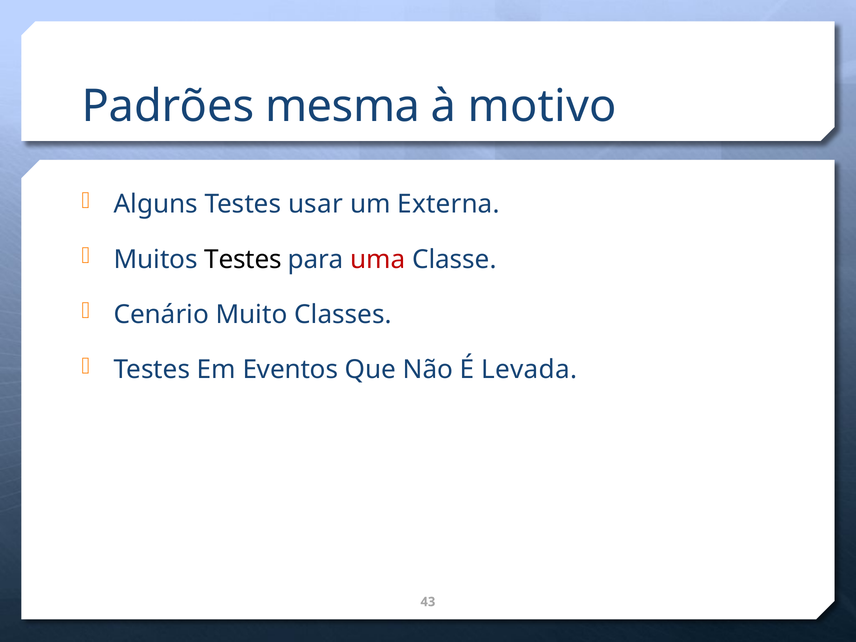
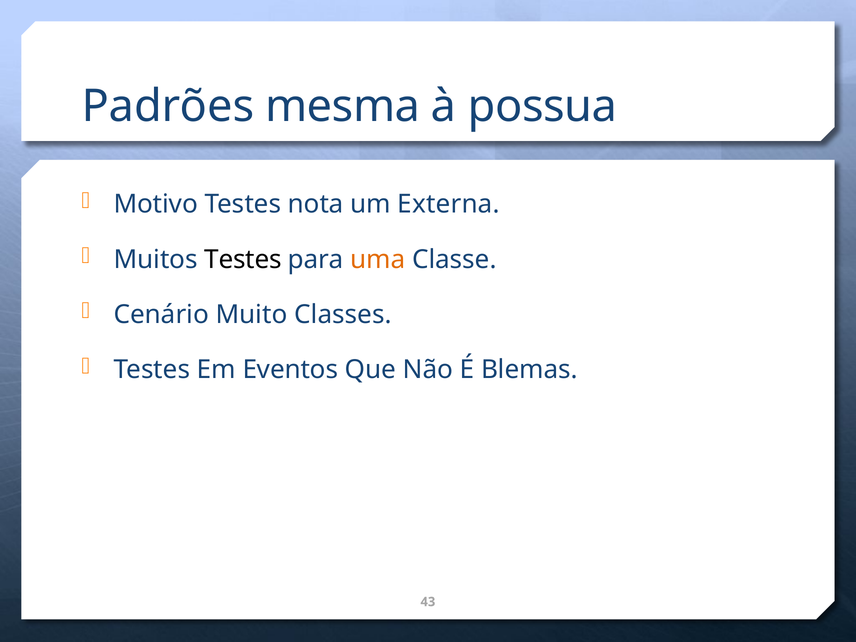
motivo: motivo -> possua (543, 106)
Alguns: Alguns -> Motivo (156, 204)
usar: usar -> nota (316, 204)
uma colour: red -> orange (378, 259)
Levada: Levada -> Blemas (529, 370)
